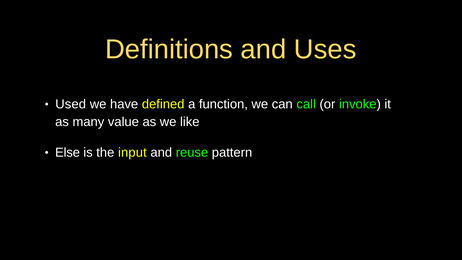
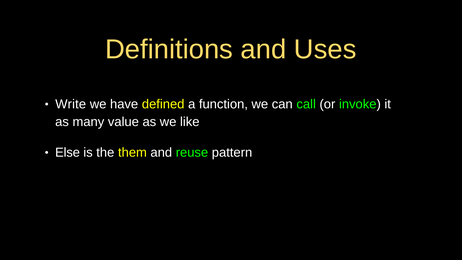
Used: Used -> Write (71, 104)
input: input -> them (132, 153)
